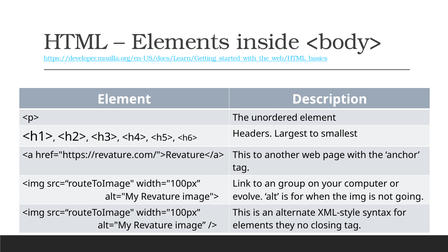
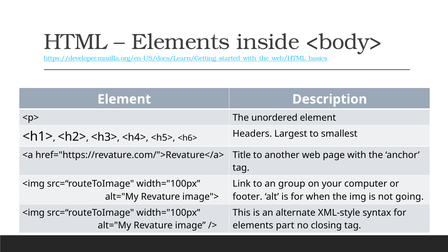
href="https://revature.com/">Revature</a> This: This -> Title (242, 155)
evolve: evolve -> footer (248, 197)
they: they -> part (285, 226)
